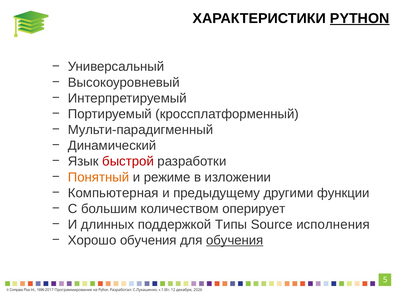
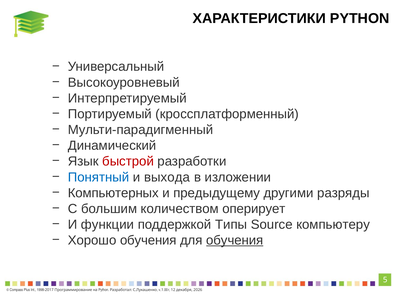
PYTHON underline: present -> none (360, 18)
Понятный colour: orange -> blue (99, 177)
режиме: режиме -> выхода (167, 177)
Компьютерная: Компьютерная -> Компьютерных (113, 193)
функции: функции -> разряды (343, 193)
длинных: длинных -> функции (107, 225)
исполнения: исполнения -> компьютеру (333, 225)
